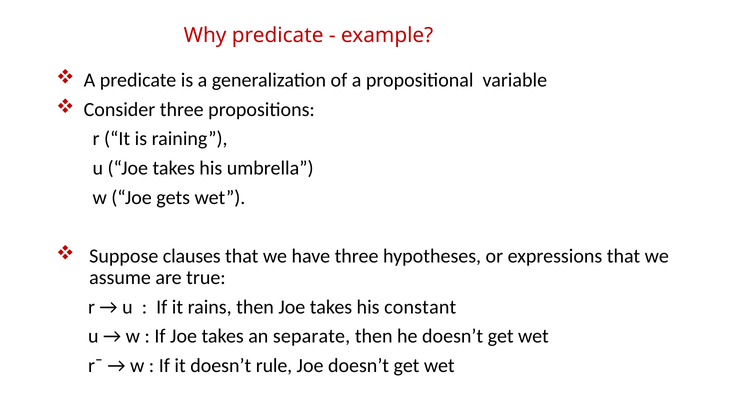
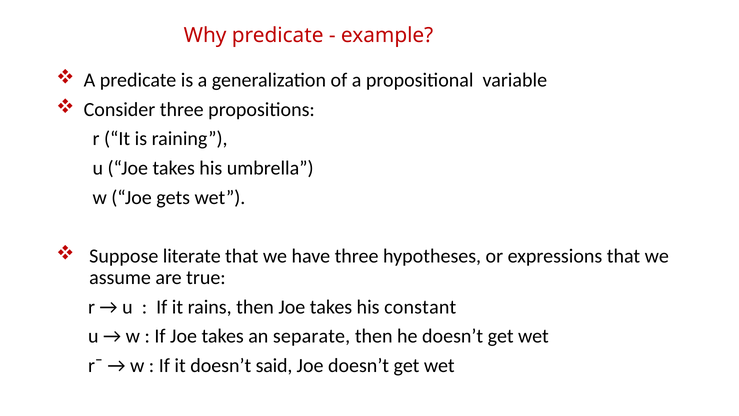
clauses: clauses -> literate (192, 256)
rule: rule -> said (274, 365)
